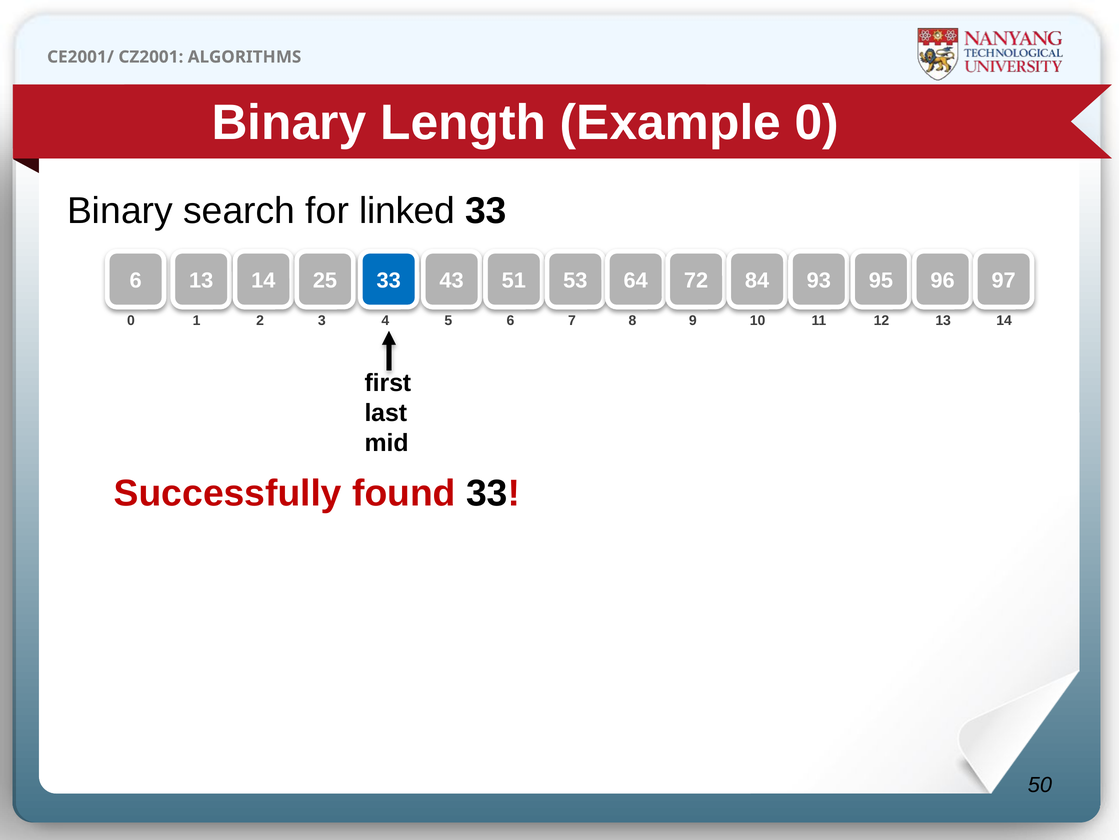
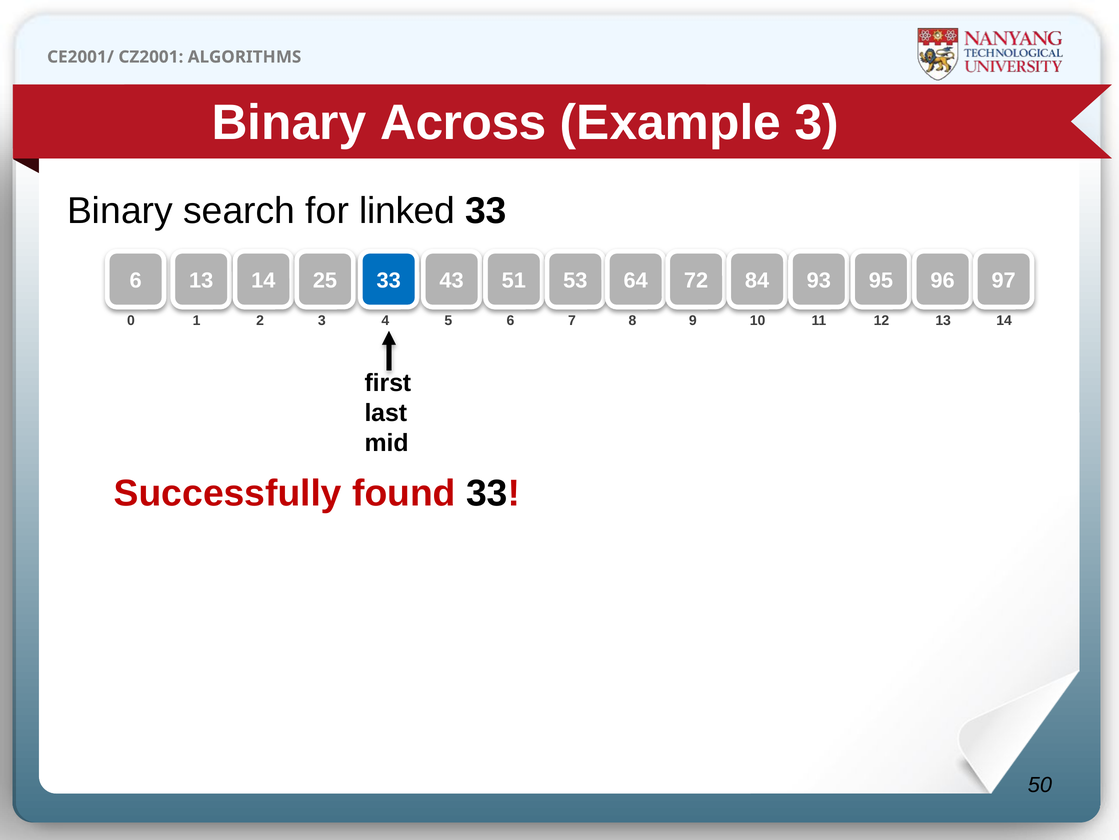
Length: Length -> Across (463, 123)
Example 0: 0 -> 3 (817, 123)
